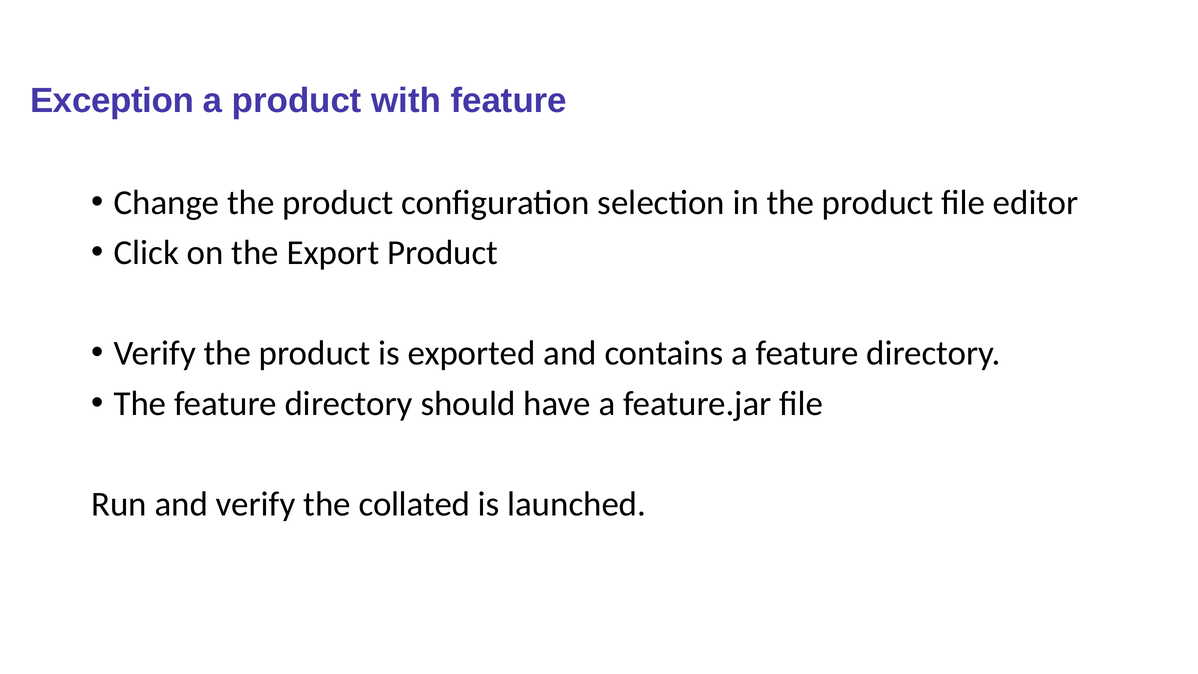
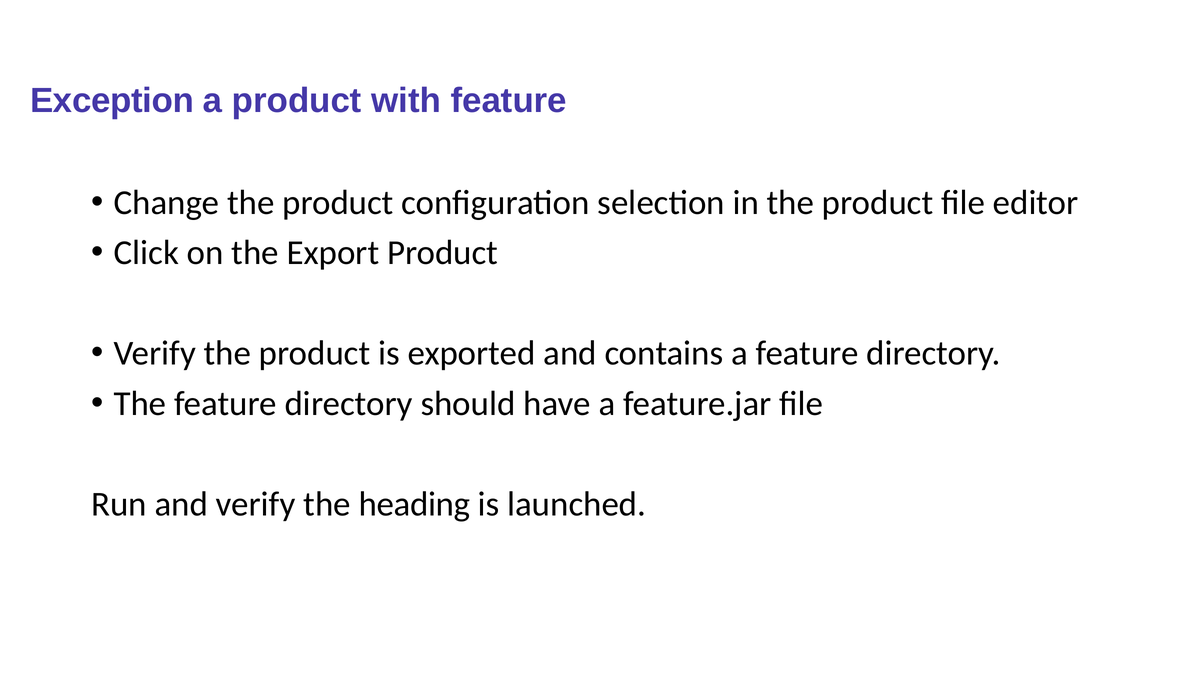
collated: collated -> heading (414, 504)
